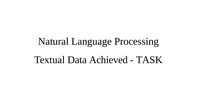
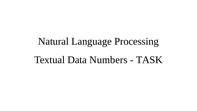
Achieved: Achieved -> Numbers (108, 60)
